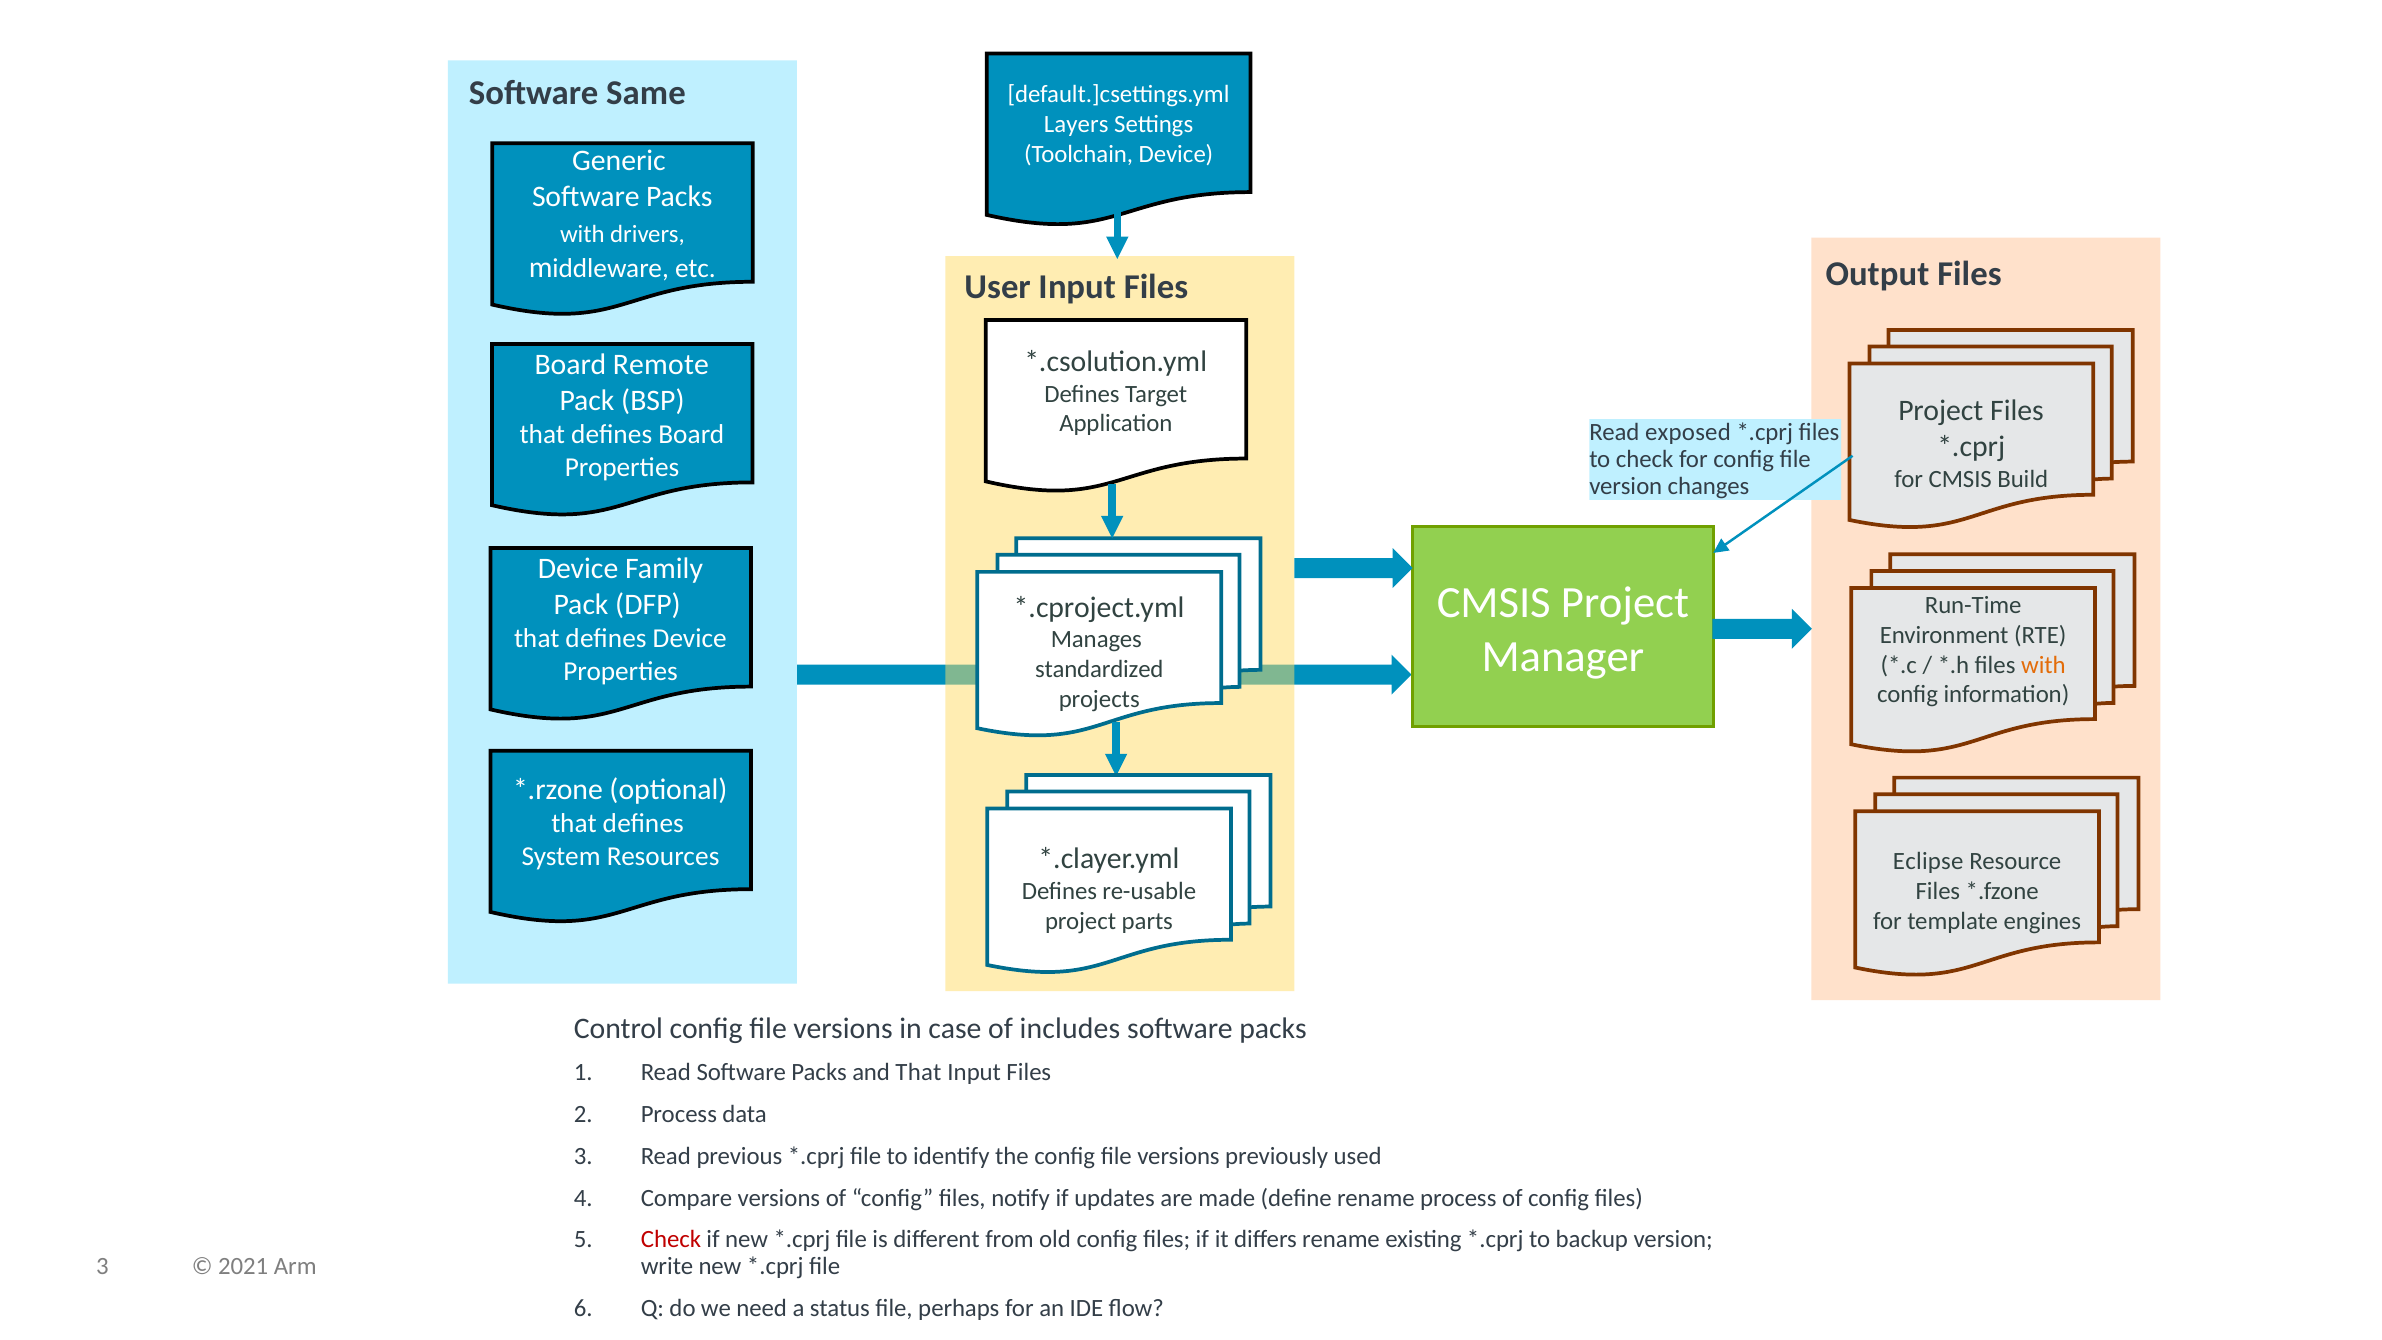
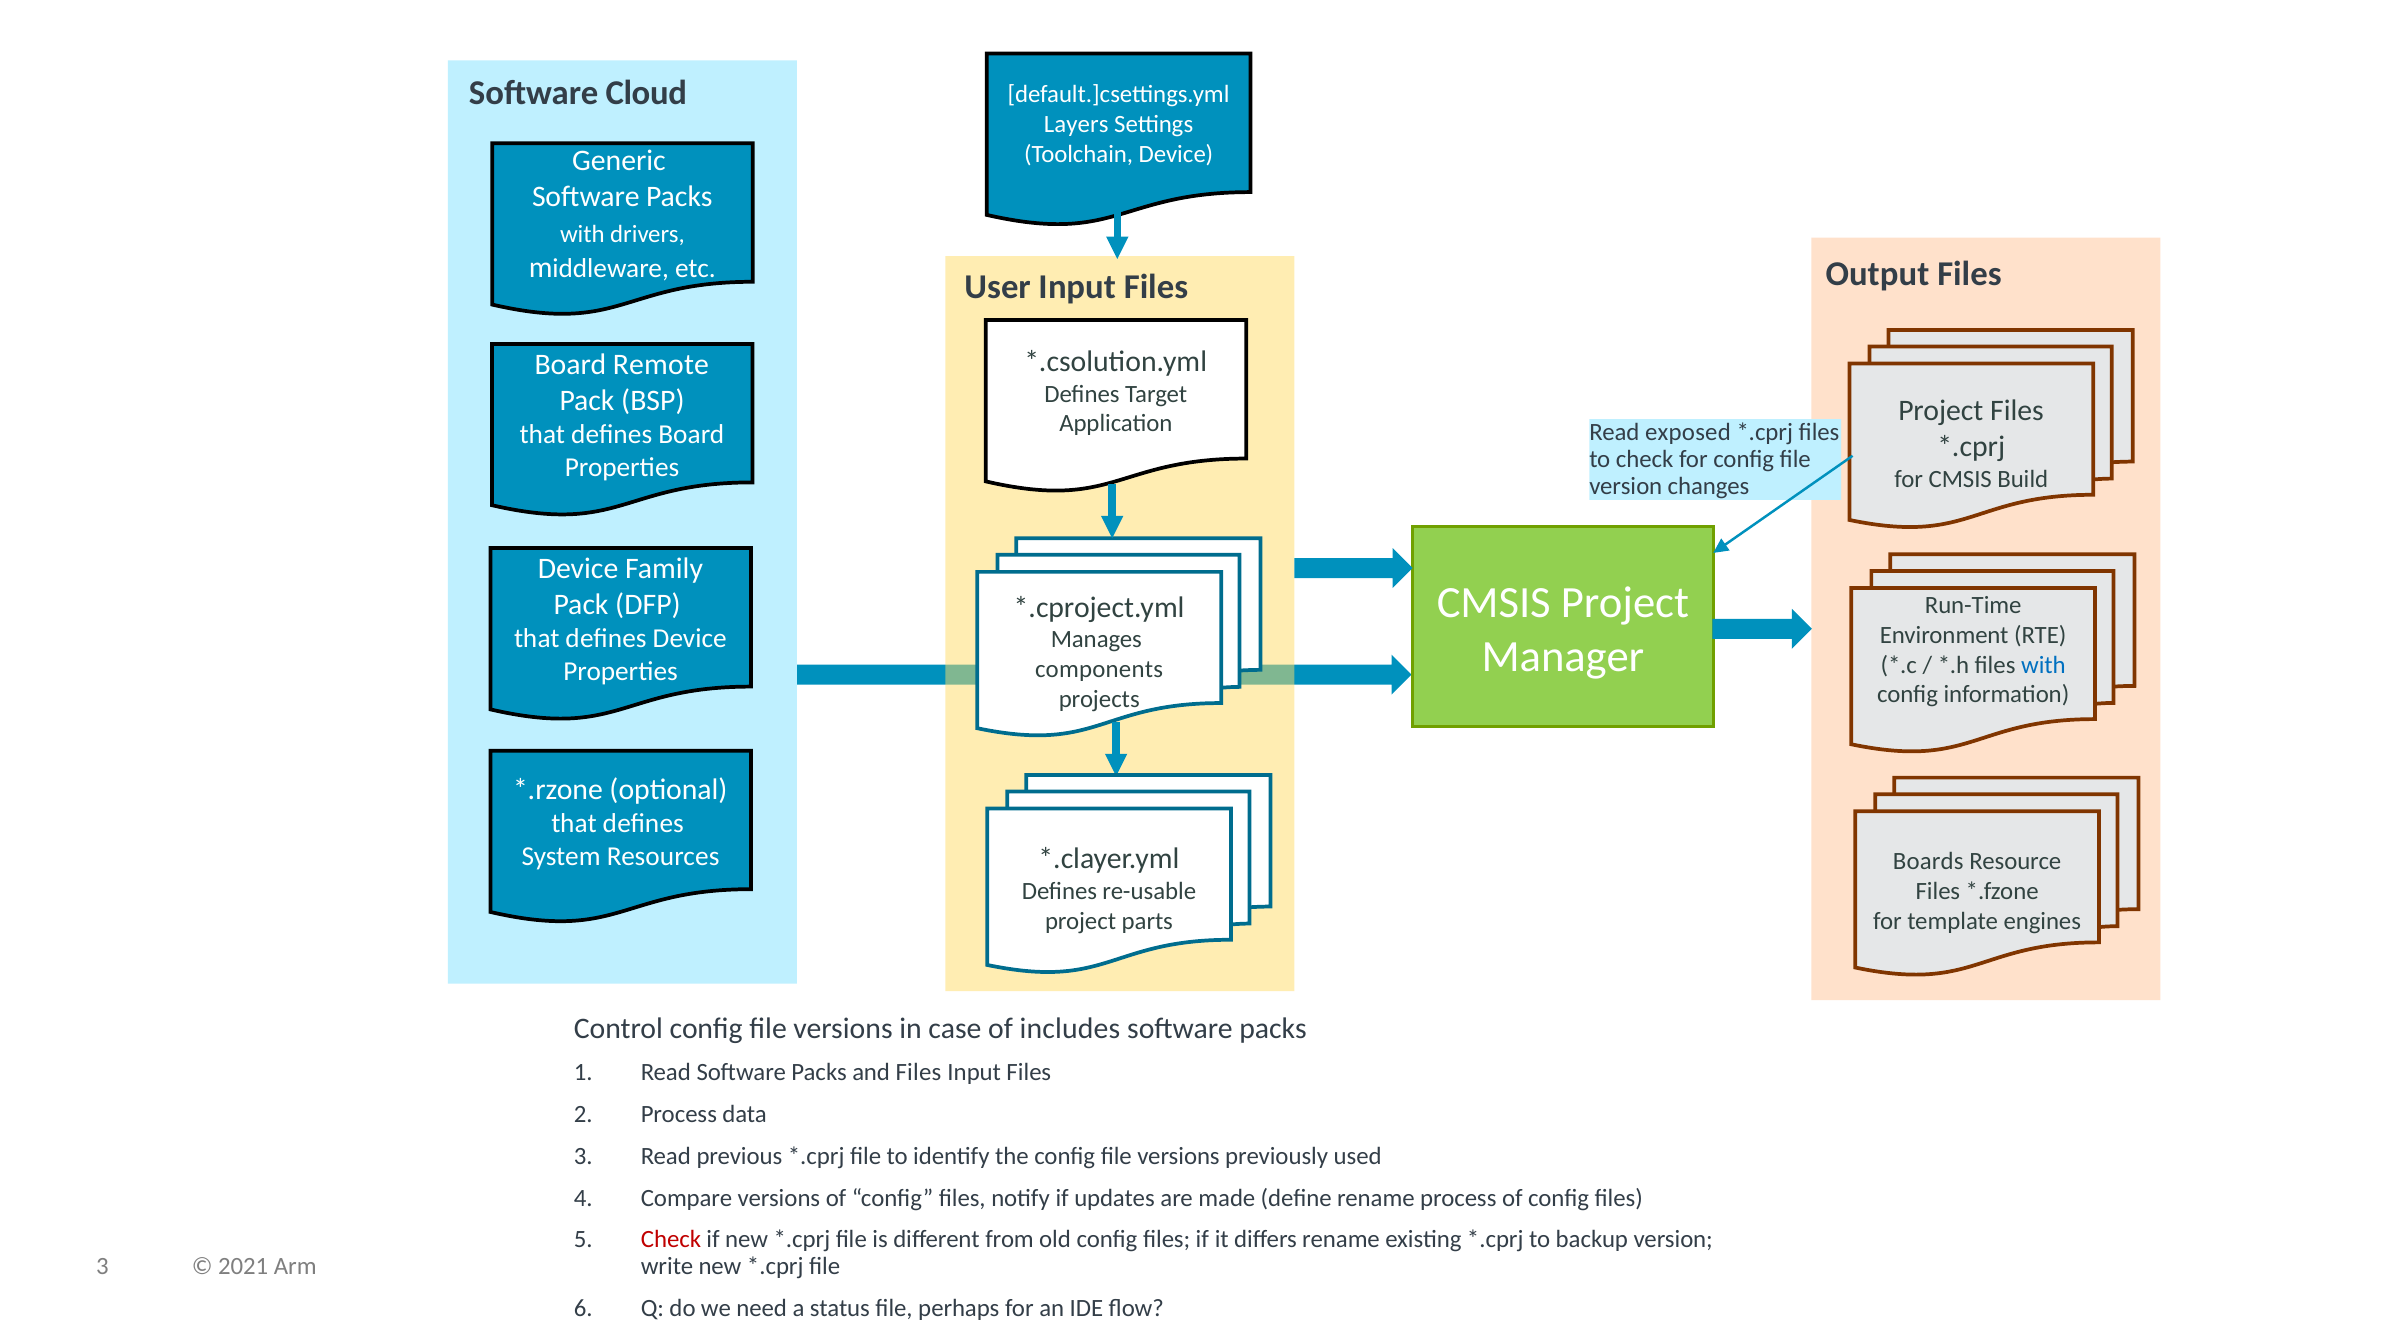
Same: Same -> Cloud (646, 93)
with colour: orange -> blue (2043, 665)
standardized: standardized -> components (1099, 670)
Eclipse: Eclipse -> Boards (1928, 861)
and That: That -> Files (918, 1073)
